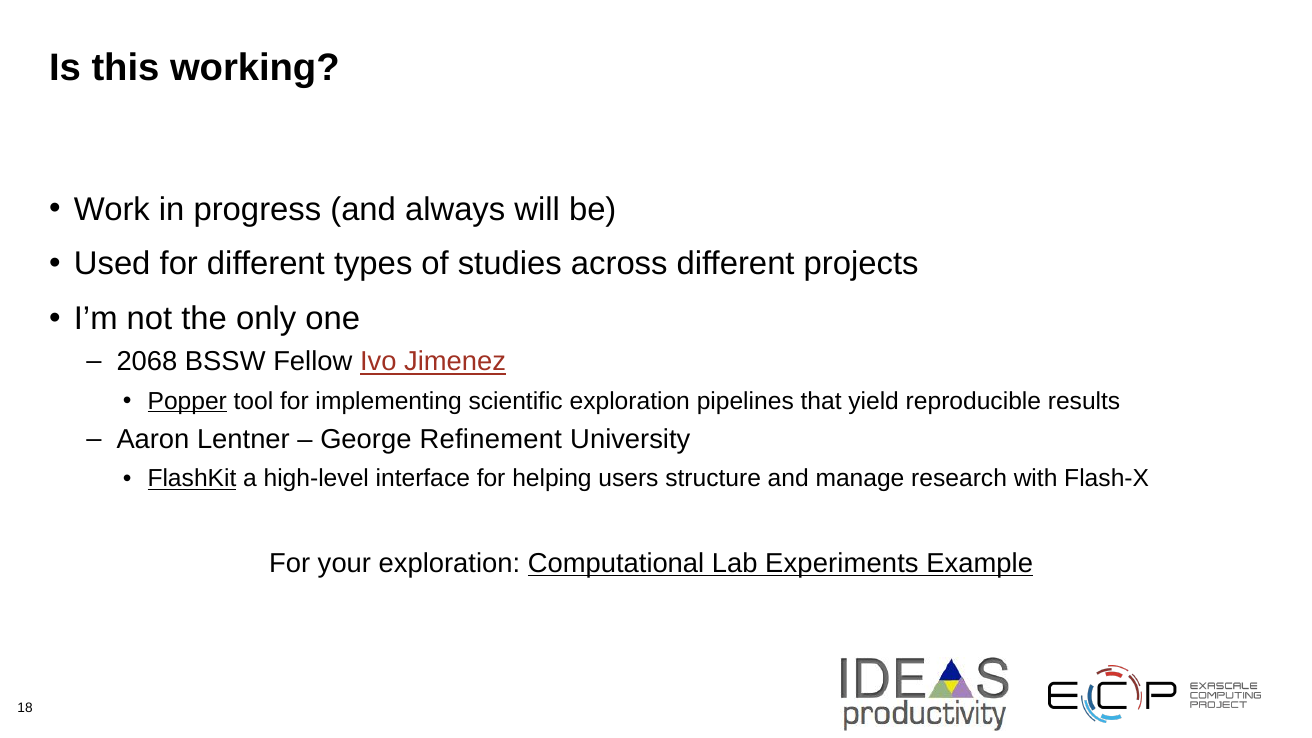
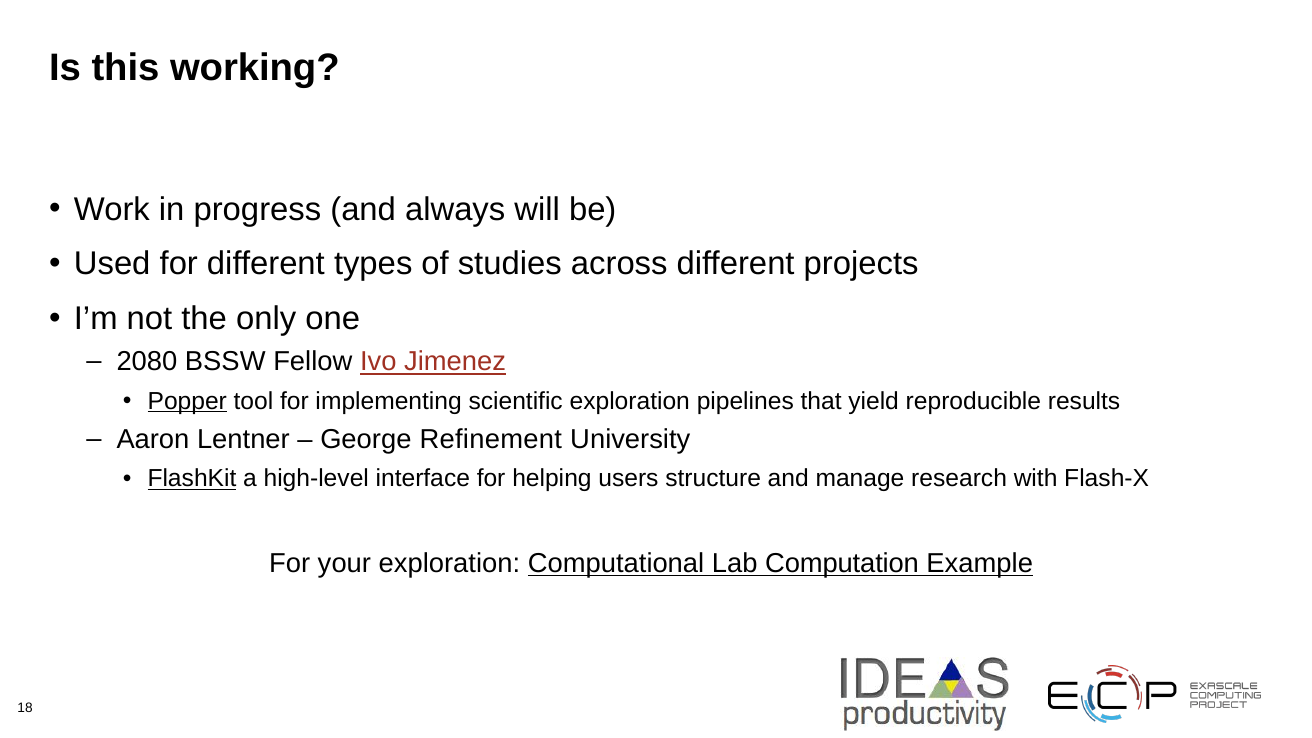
2068: 2068 -> 2080 (147, 362)
Experiments: Experiments -> Computation (842, 564)
